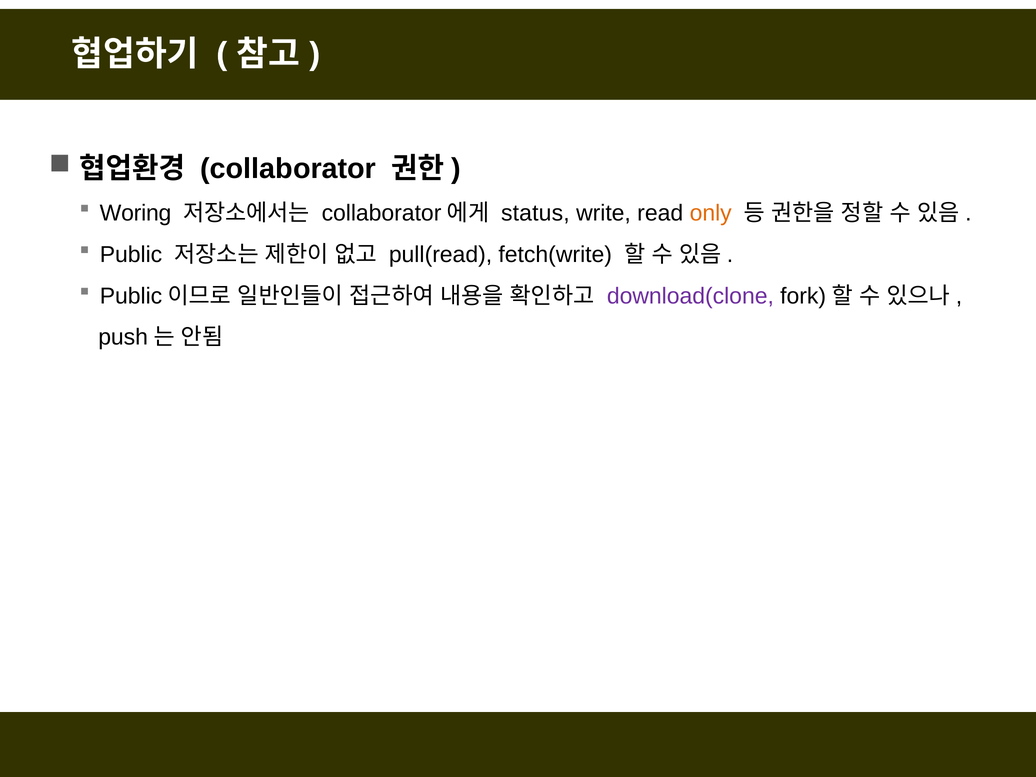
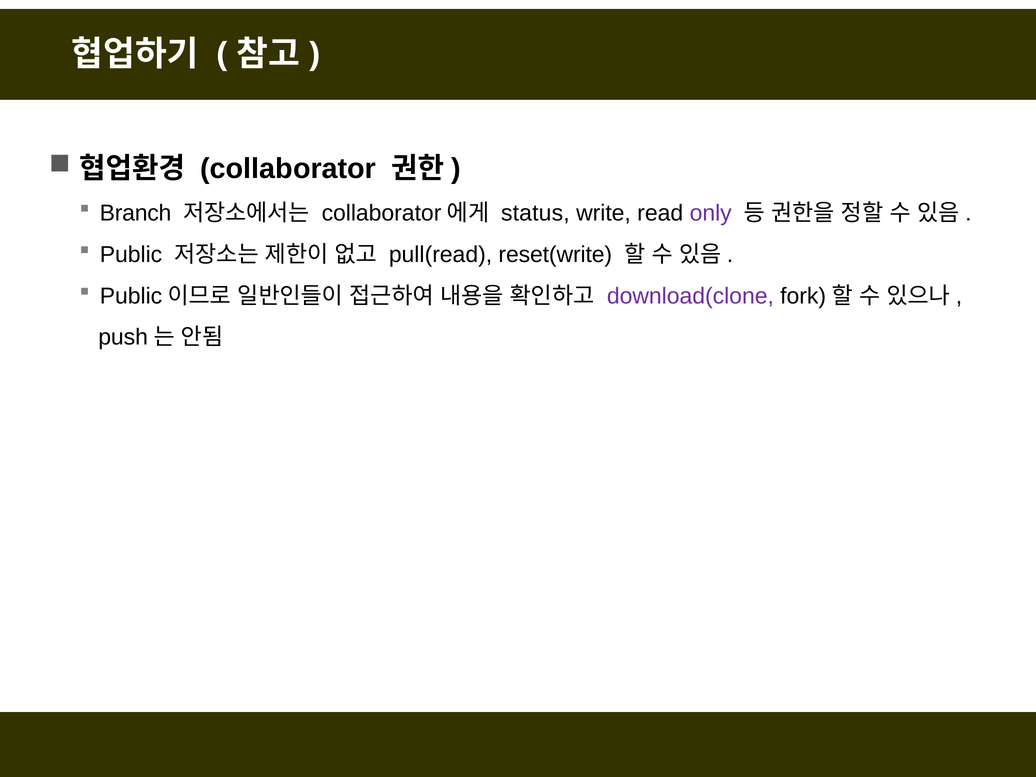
Woring: Woring -> Branch (136, 213)
only colour: orange -> purple (711, 213)
fetch(write: fetch(write -> reset(write (555, 255)
